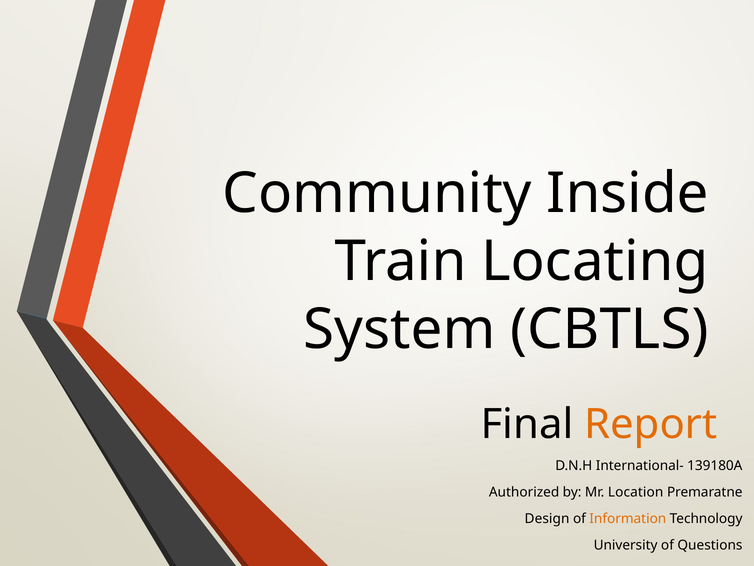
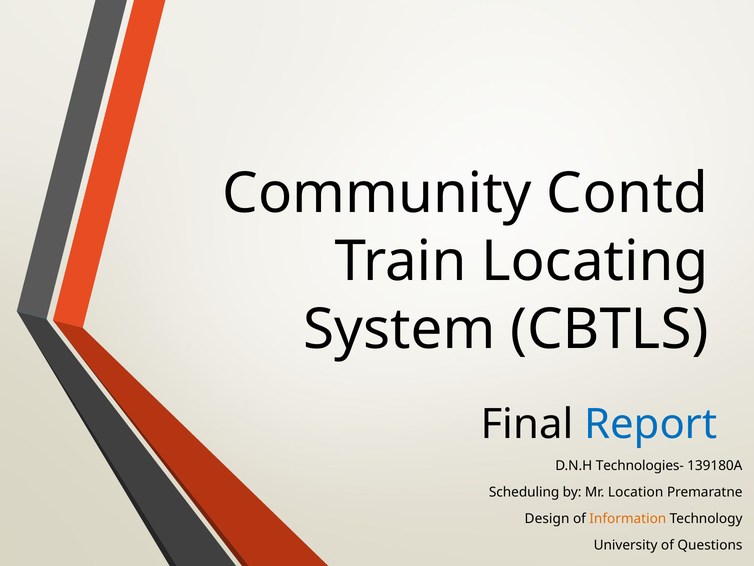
Inside: Inside -> Contd (627, 194)
Report colour: orange -> blue (651, 424)
International-: International- -> Technologies- (640, 465)
Authorized: Authorized -> Scheduling (524, 492)
